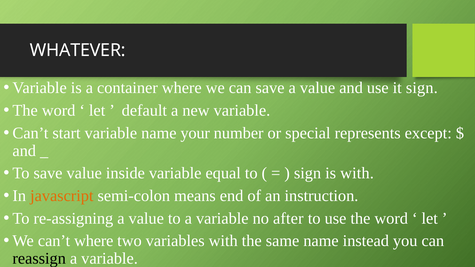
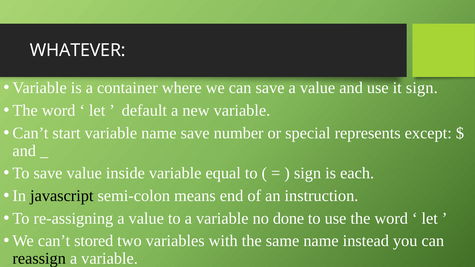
name your: your -> save (195, 133)
is with: with -> each (357, 173)
javascript colour: orange -> black (62, 196)
after: after -> done (288, 219)
can’t where: where -> stored (94, 241)
